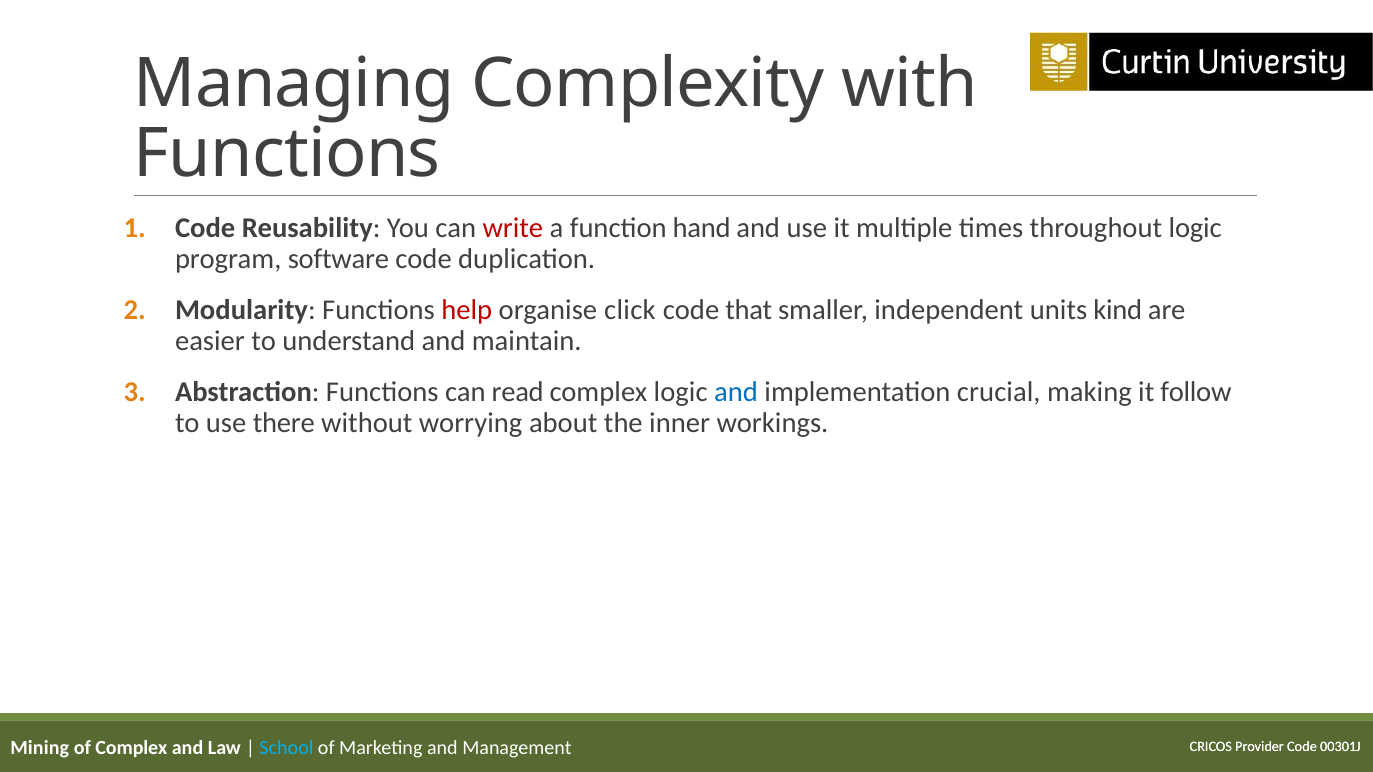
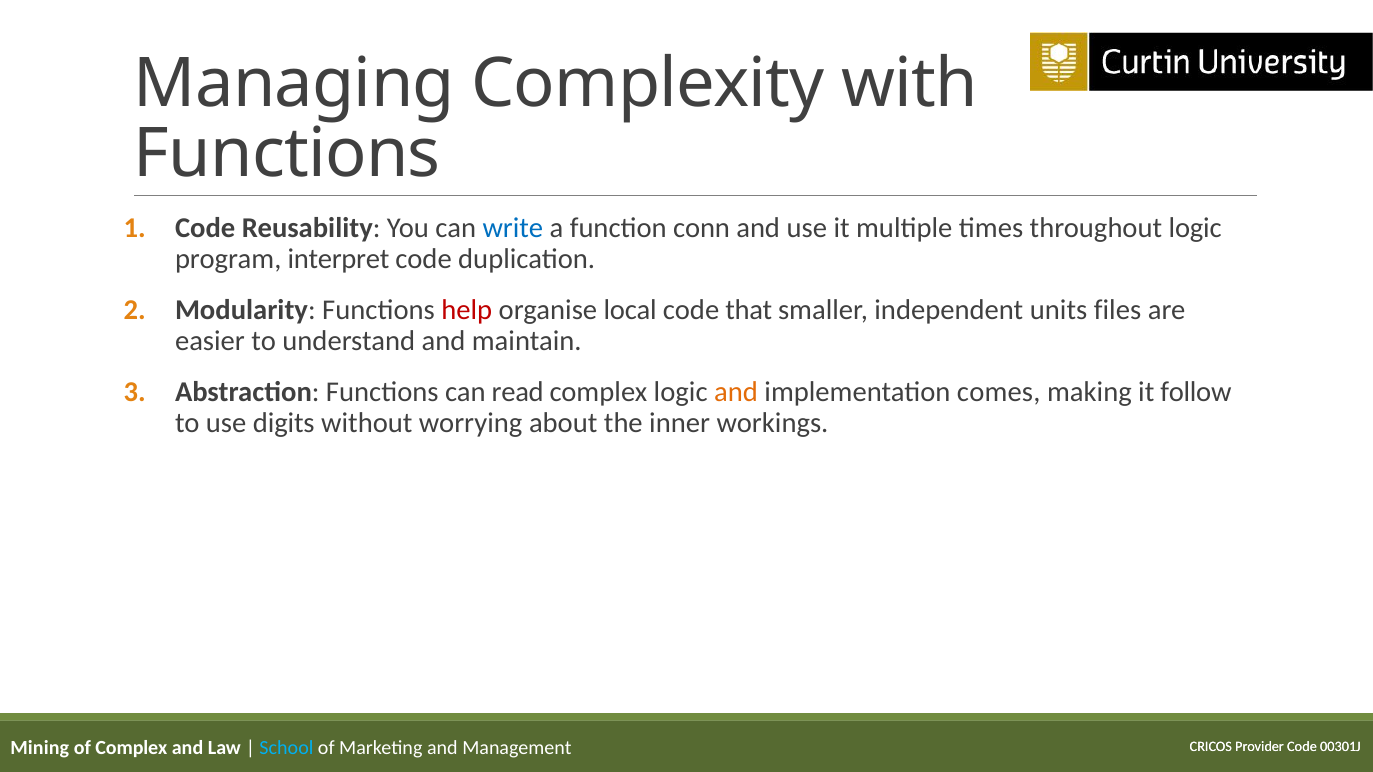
write colour: red -> blue (513, 228)
hand: hand -> conn (702, 228)
software: software -> interpret (338, 259)
click: click -> local (630, 310)
kind: kind -> files (1118, 310)
and colour: blue -> orange (736, 392)
crucial: crucial -> comes (999, 392)
there: there -> digits (284, 423)
